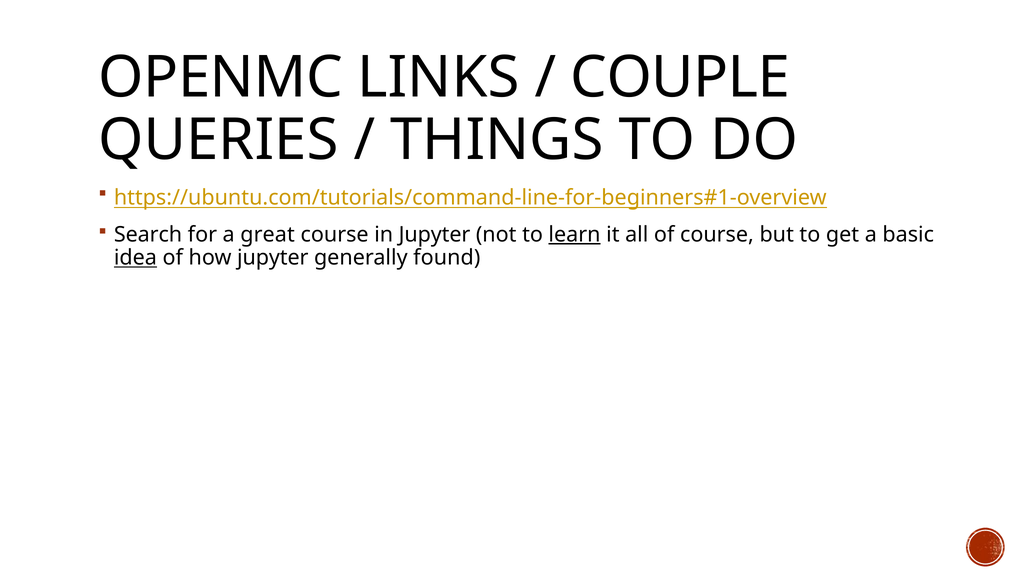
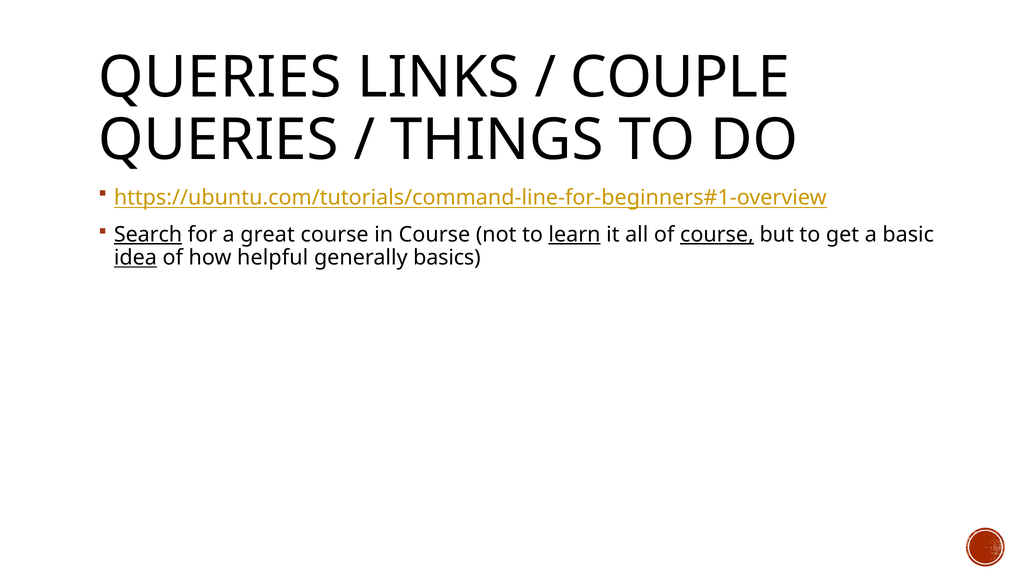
OPENMC: OPENMC -> QUERIES (220, 77)
Search underline: none -> present (148, 235)
in Jupyter: Jupyter -> Course (434, 235)
course underline: none -> present (717, 235)
how jupyter: jupyter -> helpful (273, 258)
found: found -> basics (447, 258)
